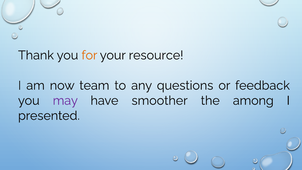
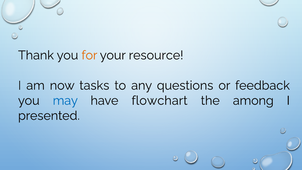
team: team -> tasks (94, 85)
may colour: purple -> blue (65, 101)
smoother: smoother -> flowchart (160, 101)
